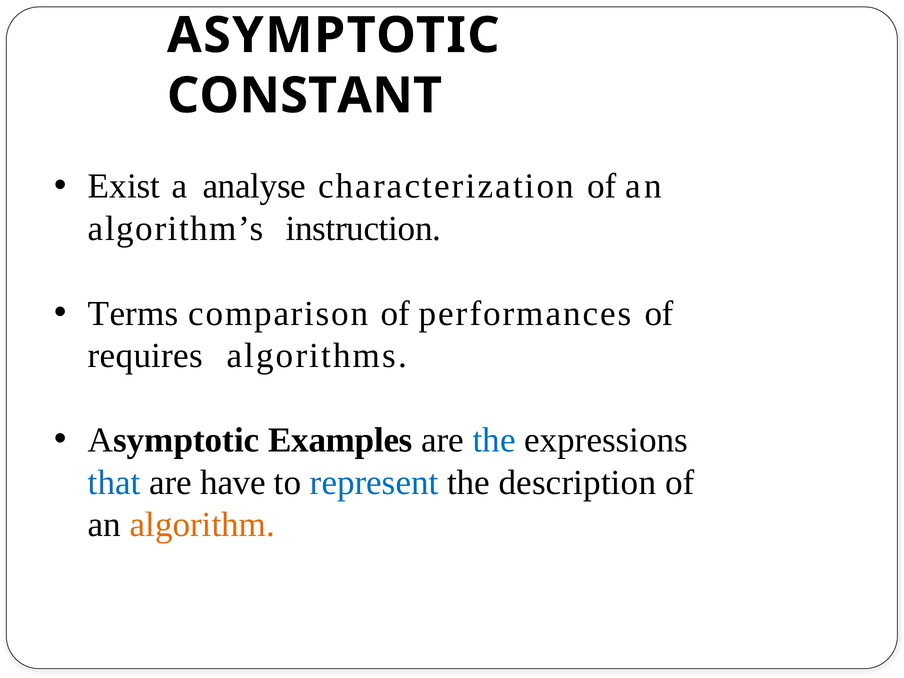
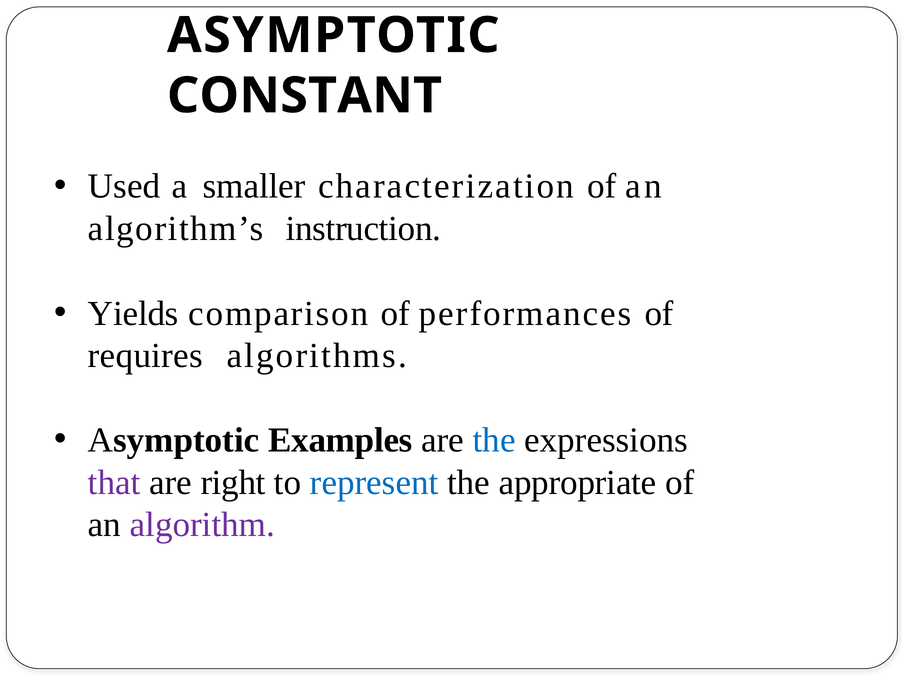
Exist: Exist -> Used (124, 186)
analyse: analyse -> smaller (254, 186)
Terms: Terms -> Yields (133, 314)
that colour: blue -> purple (114, 482)
have: have -> right (233, 482)
description: description -> appropriate (578, 482)
algorithm colour: orange -> purple (202, 525)
